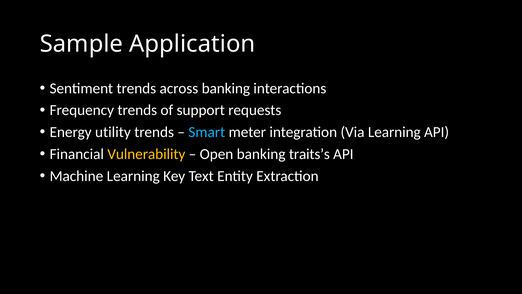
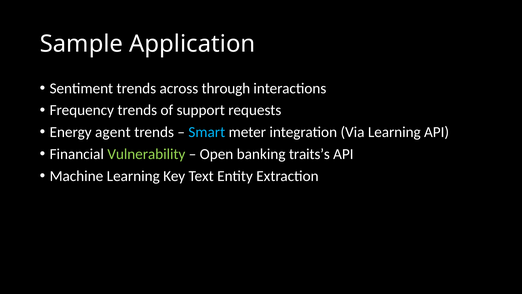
across banking: banking -> through (226, 88)
utility: utility -> agent (113, 132)
Vulnerability colour: yellow -> light green (146, 154)
